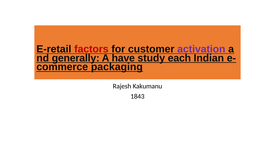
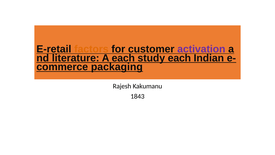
factors colour: red -> orange (91, 49)
generally: generally -> literature (76, 58)
A have: have -> each (123, 58)
